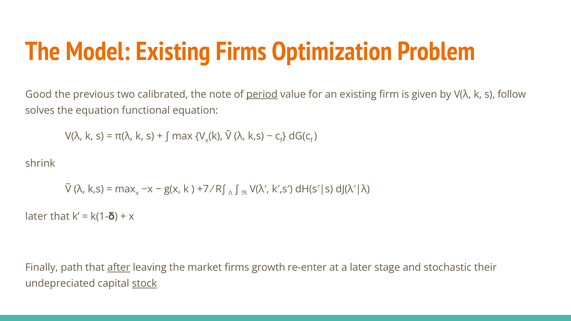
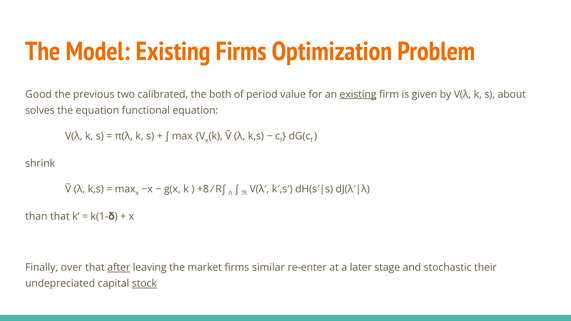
note: note -> both (220, 94)
period underline: present -> none (262, 94)
existing underline: none -> present (358, 94)
follow: follow -> about (512, 94)
+7: +7 -> +8 (203, 189)
later: later -> than (36, 216)
path: path -> over (72, 268)
growth: growth -> similar (268, 268)
